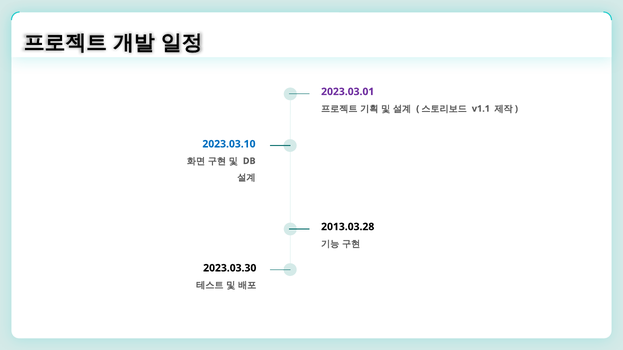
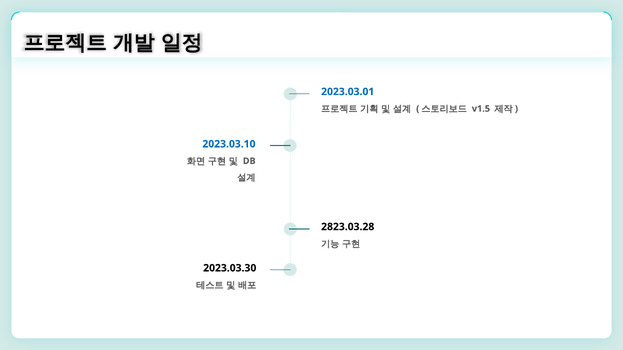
2023.03.01 colour: purple -> blue (348, 92)
v1.1: v1.1 -> v1.5 (481, 109)
2013.03.28: 2013.03.28 -> 2823.03.28 (348, 227)
